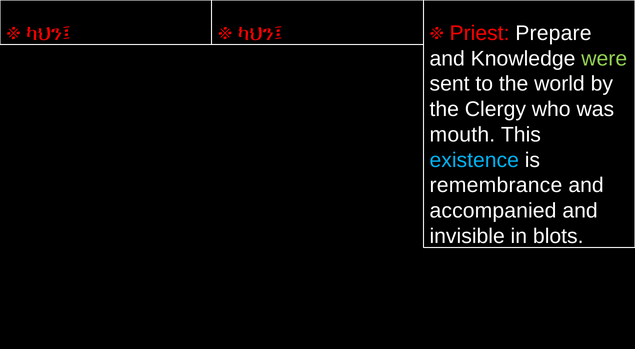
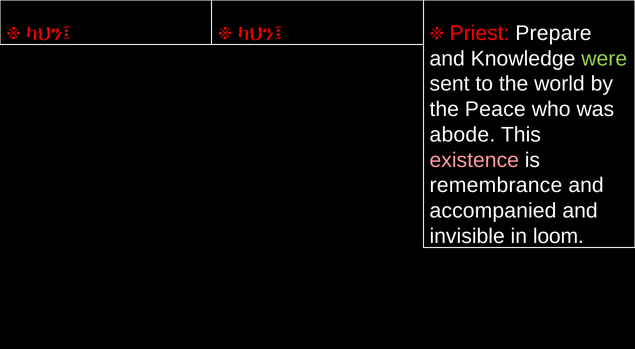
Clergy: Clergy -> Peace (495, 109)
mouth: mouth -> abode (462, 135)
existence colour: light blue -> pink (474, 160)
blots: blots -> loom (558, 236)
